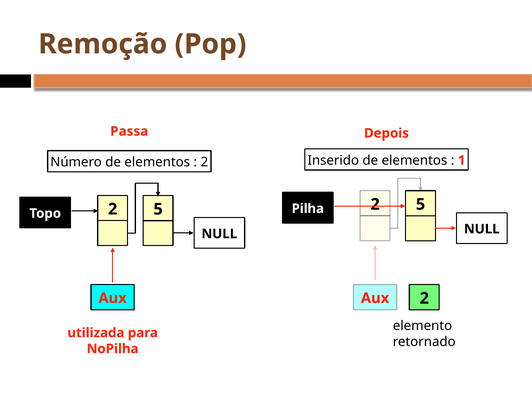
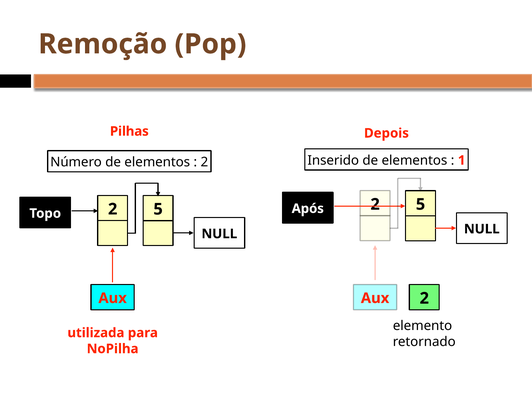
Passa: Passa -> Pilhas (129, 131)
Pilha: Pilha -> Após (308, 209)
